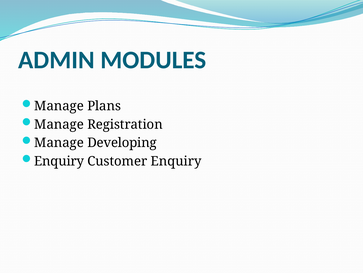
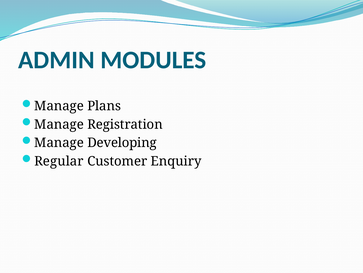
Enquiry: Enquiry -> Regular (59, 161)
